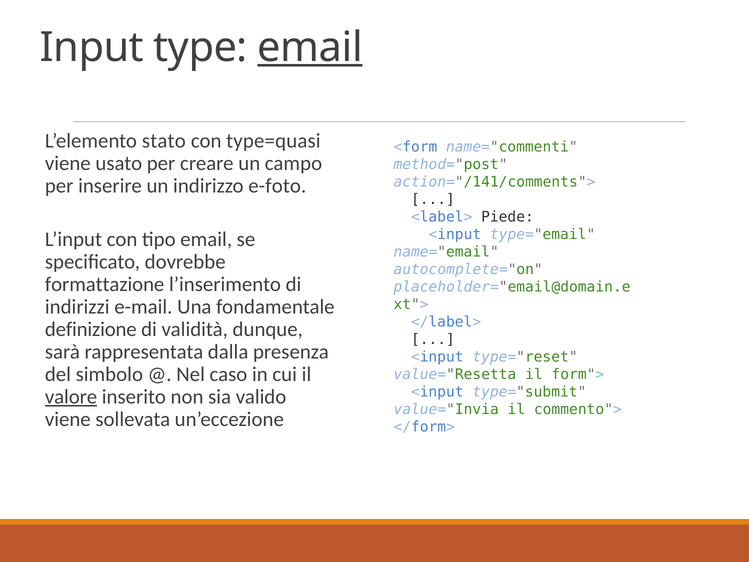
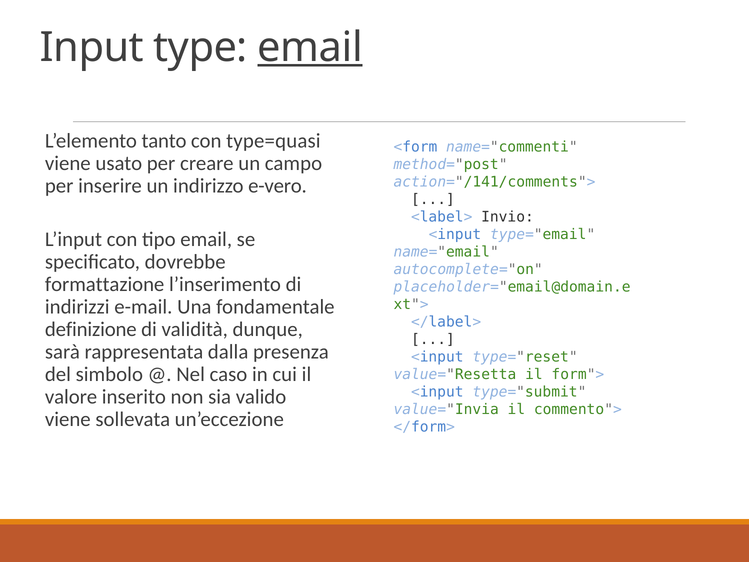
stato: stato -> tanto (164, 141)
e-foto: e-foto -> e-vero (277, 186)
Piede: Piede -> Invio (507, 217)
valore underline: present -> none (71, 397)
